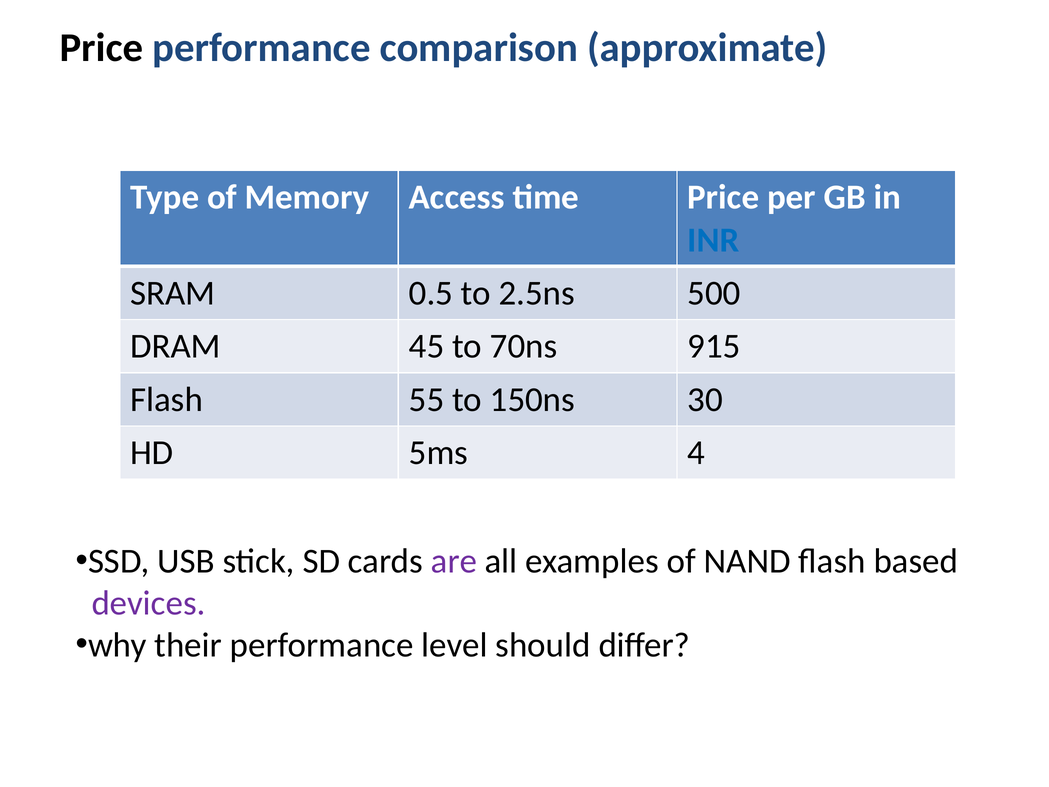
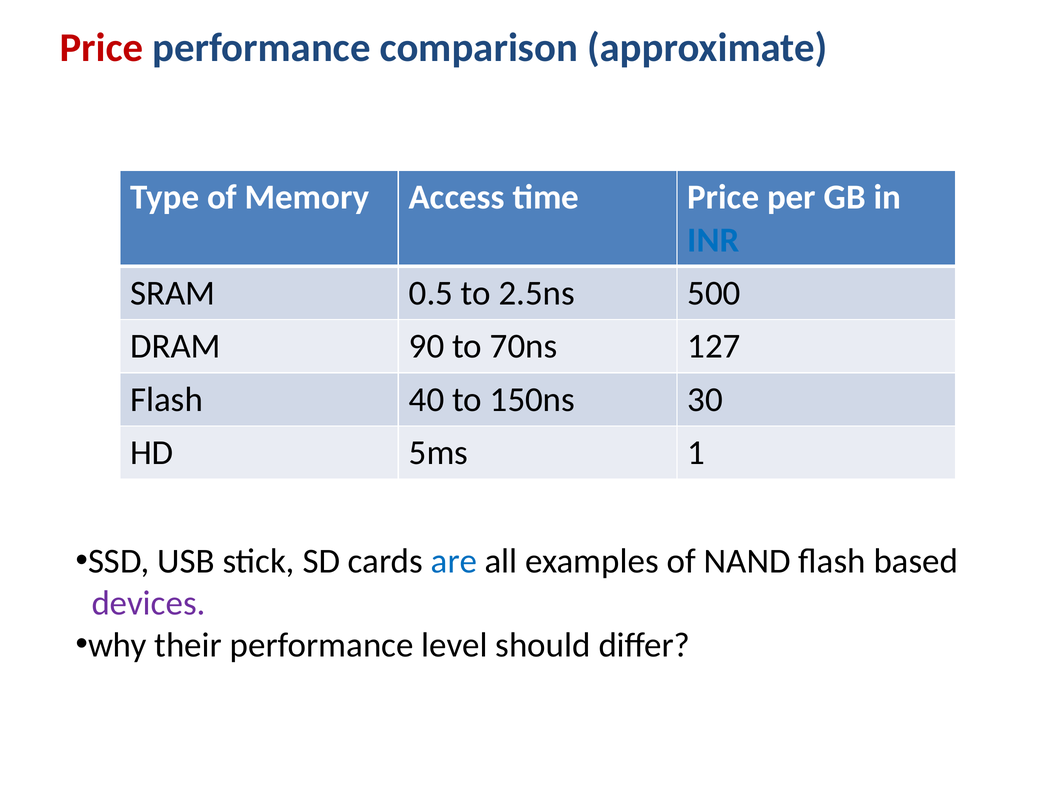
Price colour: black -> red (101, 48)
45: 45 -> 90 (427, 346)
915: 915 -> 127 (714, 346)
55: 55 -> 40 (427, 399)
4: 4 -> 1 (696, 453)
are colour: purple -> blue (454, 561)
